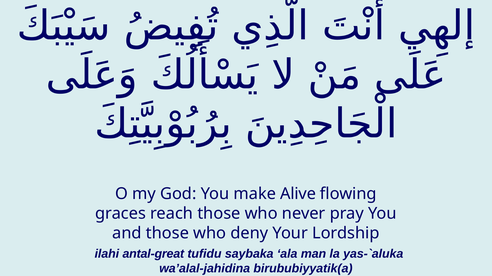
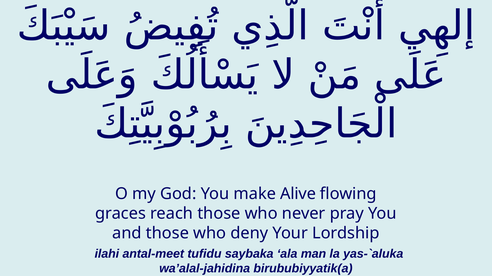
antal-great: antal-great -> antal-meet (153, 254)
